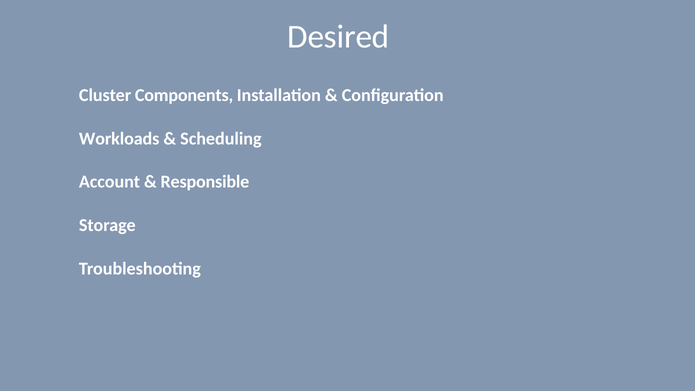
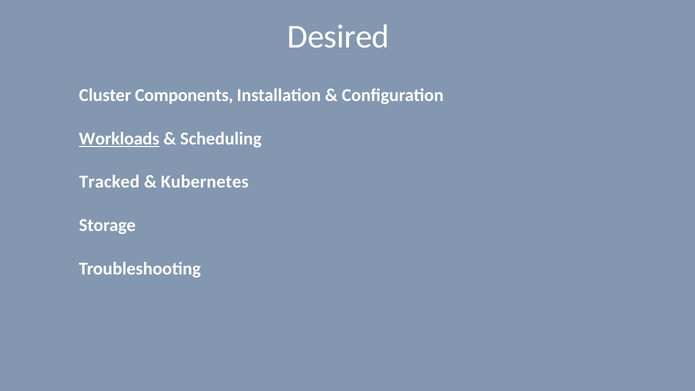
Workloads underline: none -> present (119, 139)
Account: Account -> Tracked (109, 182)
Responsible: Responsible -> Kubernetes (205, 182)
